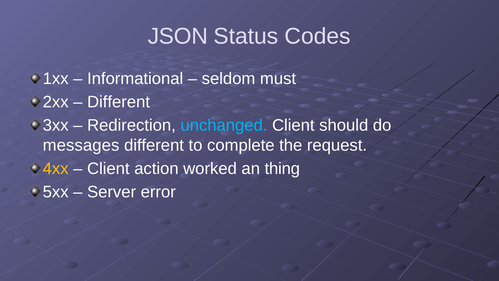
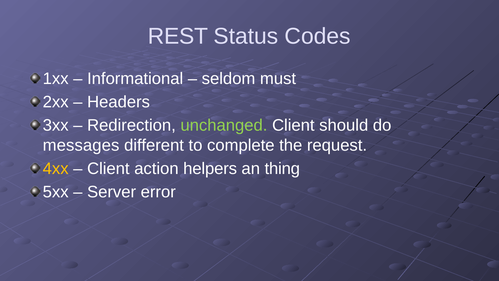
JSON: JSON -> REST (178, 36)
Different: Different -> Headers (119, 102)
unchanged colour: light blue -> light green (224, 125)
worked: worked -> helpers (210, 168)
